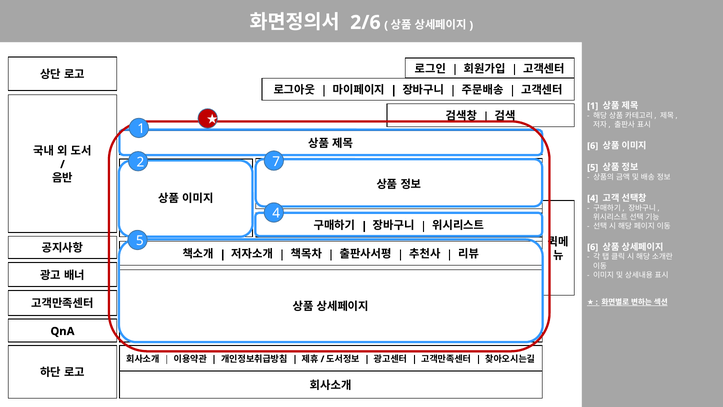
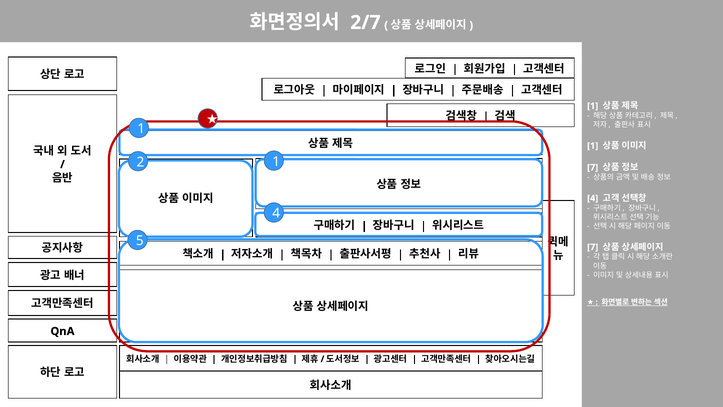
2/6: 2/6 -> 2/7 (365, 23)
6: 6 -> 1 (593, 146)
2 7: 7 -> 1 (276, 161)
5: 5 -> 7 (593, 167)
6: 6 -> 7 (593, 247)
